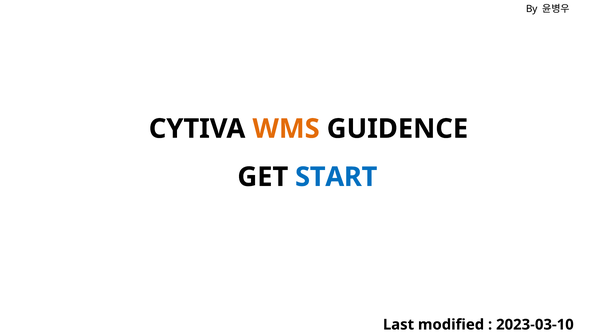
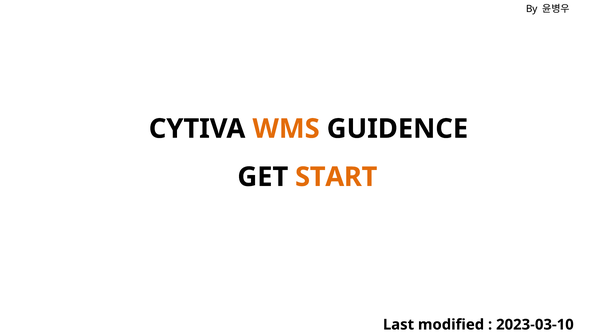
START colour: blue -> orange (336, 177)
